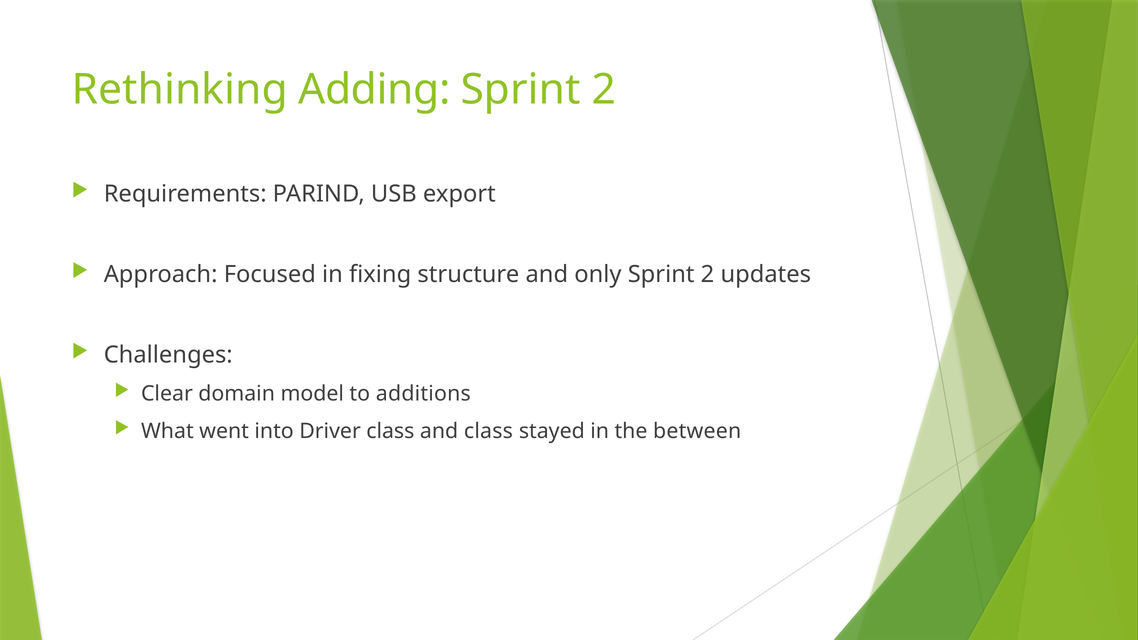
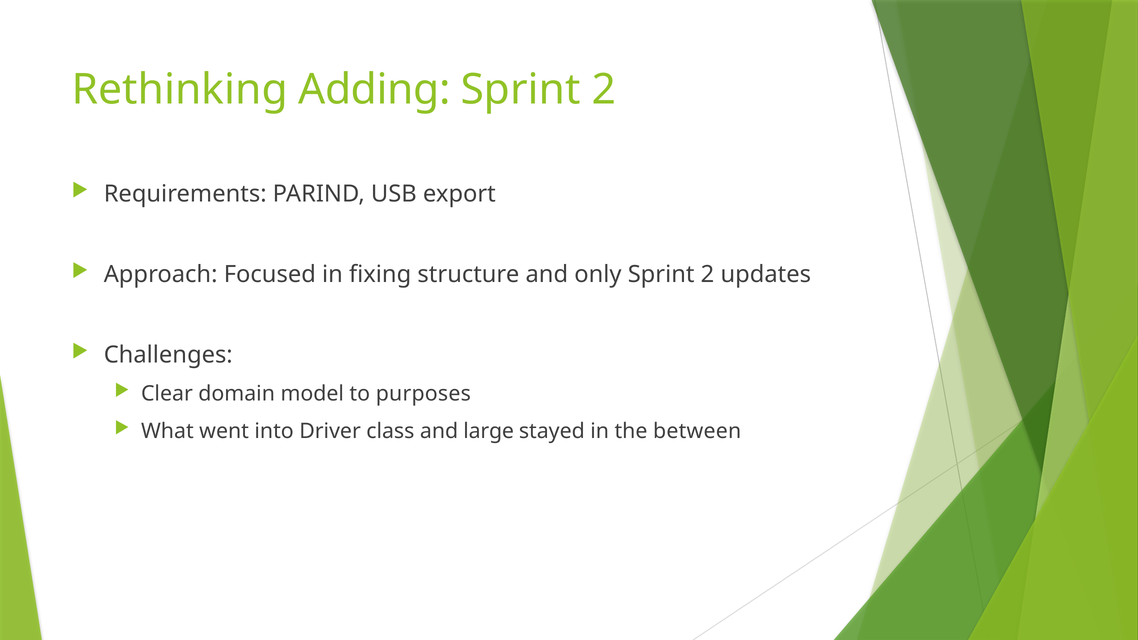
additions: additions -> purposes (423, 394)
and class: class -> large (489, 431)
